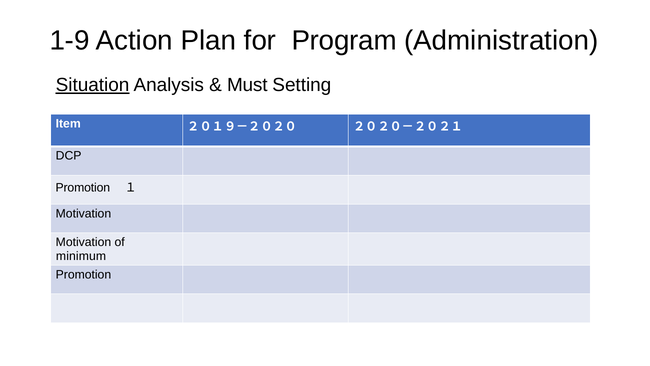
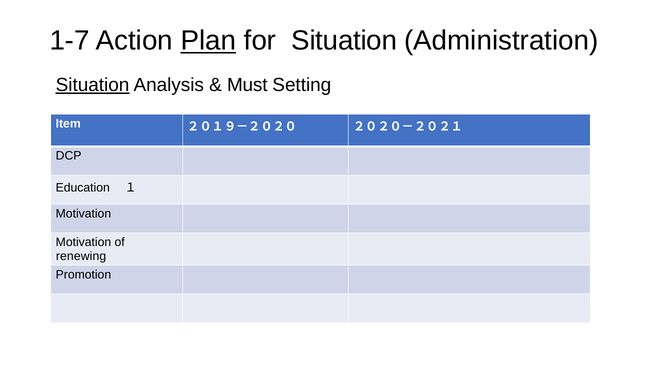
1-9: 1-9 -> 1-7 (70, 41)
Plan underline: none -> present (208, 41)
for Program: Program -> Situation (344, 41)
Promotion: Promotion -> Education (83, 188)
minimum: minimum -> renewing (81, 256)
